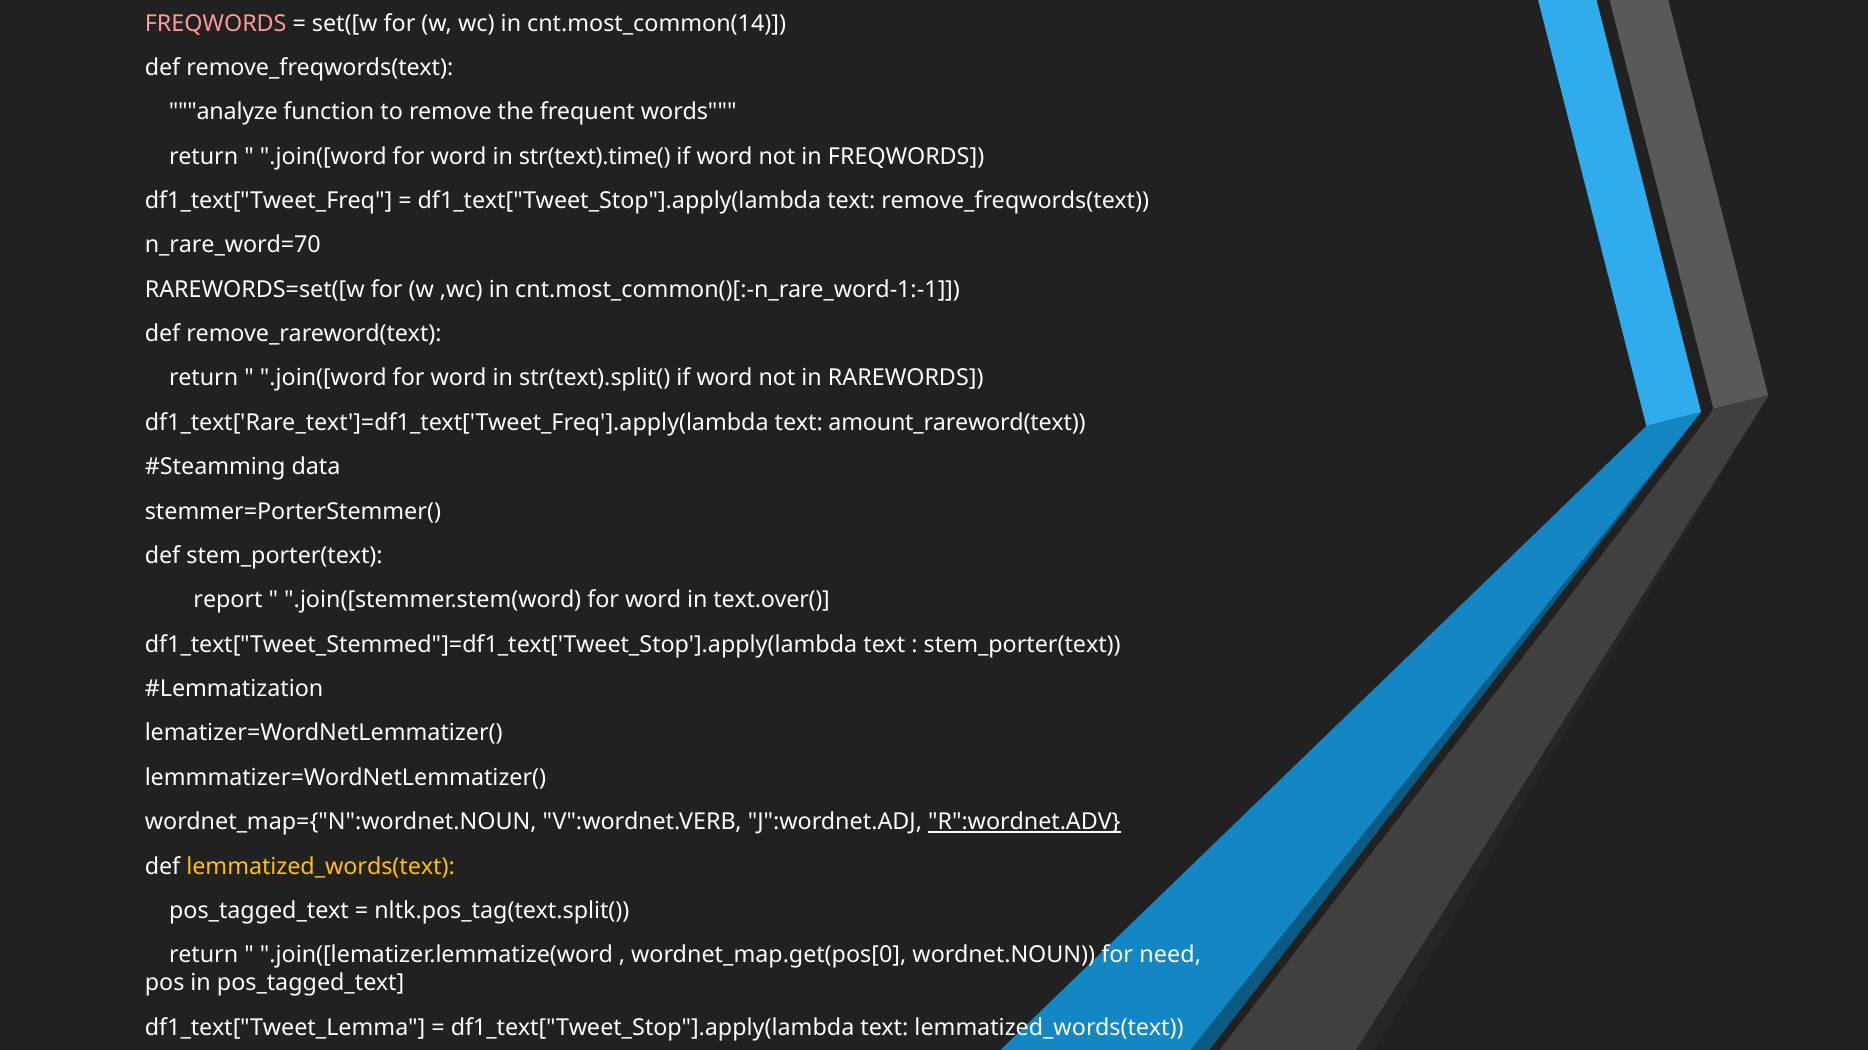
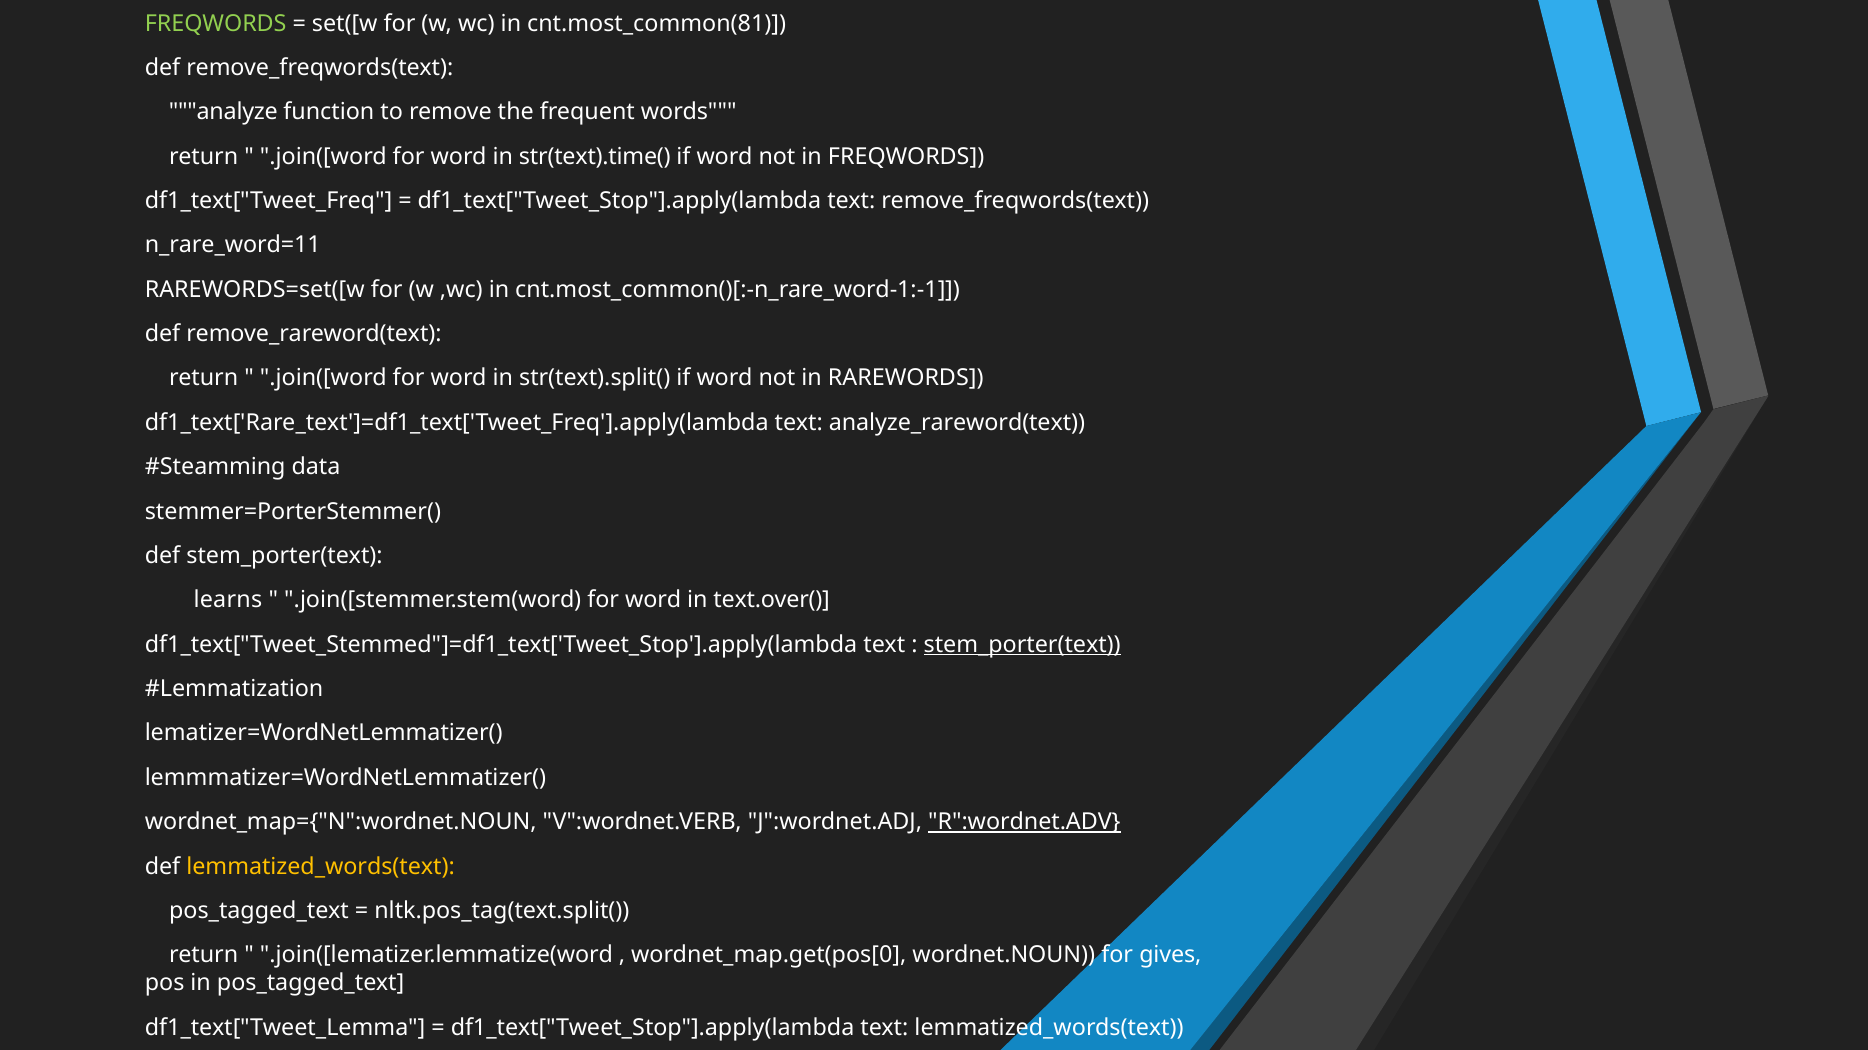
FREQWORDS colour: pink -> light green (216, 23)
cnt.most_common(14: cnt.most_common(14 -> cnt.most_common(81 (657, 23)
n_rare_word=70: n_rare_word=70 -> n_rare_word=11 (233, 245)
amount_rareword(text: amount_rareword(text -> analyze_rareword(text (957, 423)
report: report -> learns (228, 601)
stem_porter(text underline: none -> present (1022, 645)
need: need -> gives (1170, 956)
